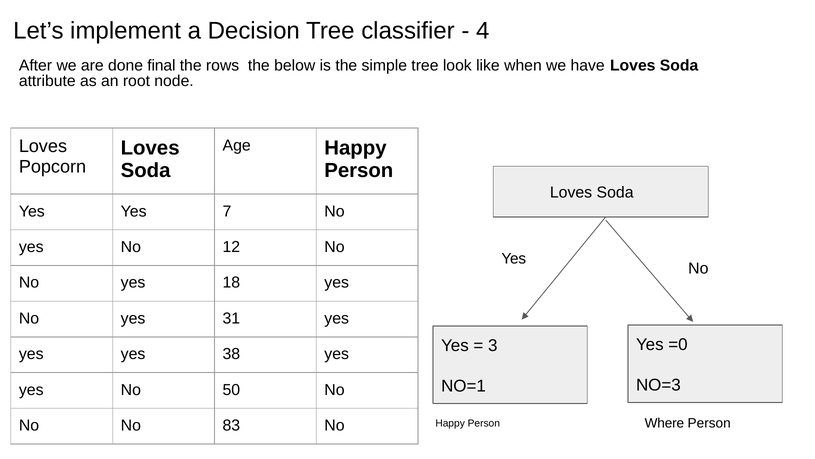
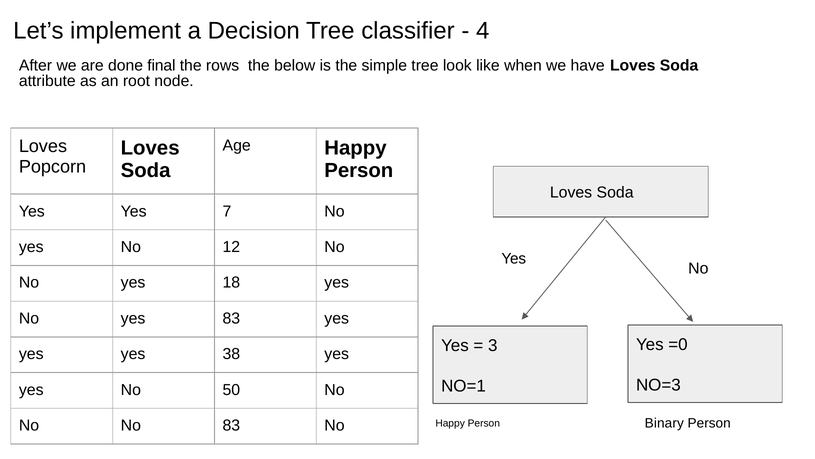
yes 31: 31 -> 83 (231, 318)
Where: Where -> Binary (664, 423)
